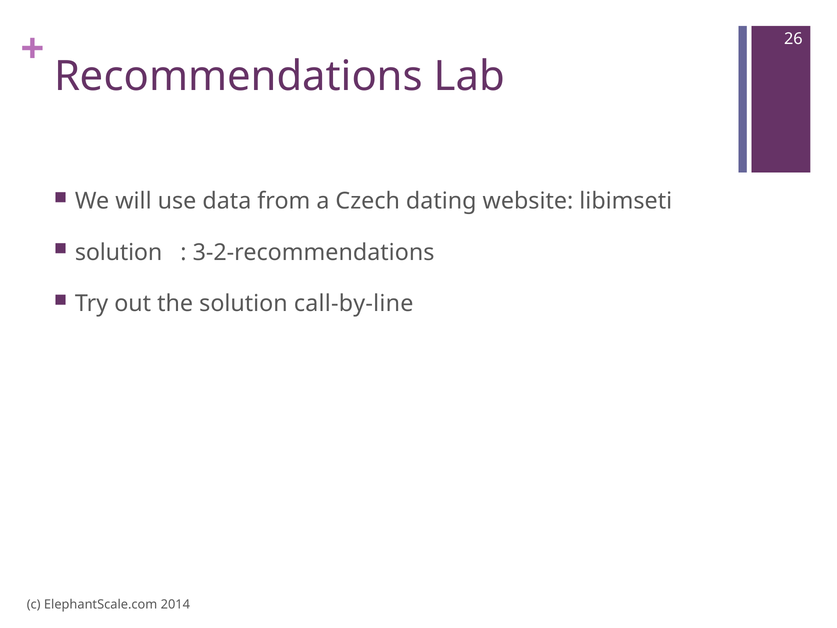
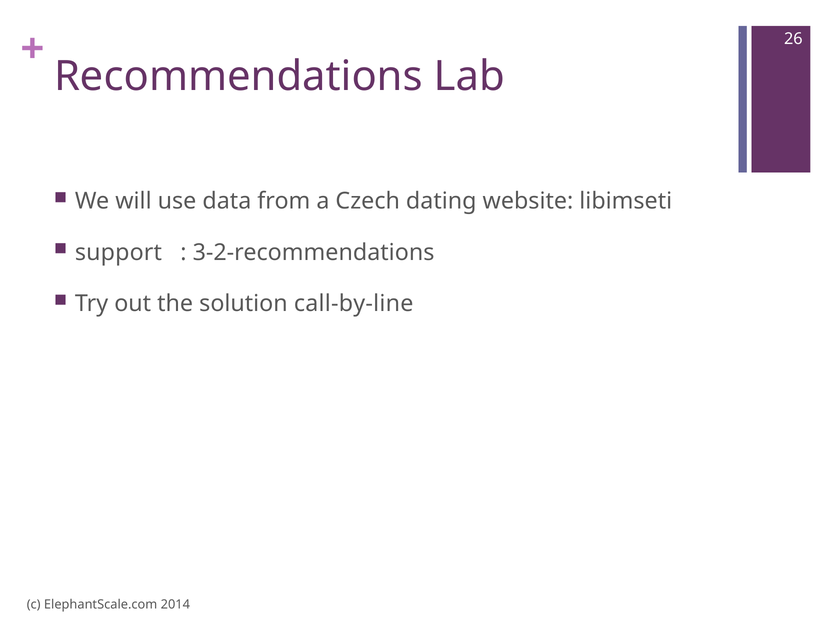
solution: solution -> support (118, 252)
